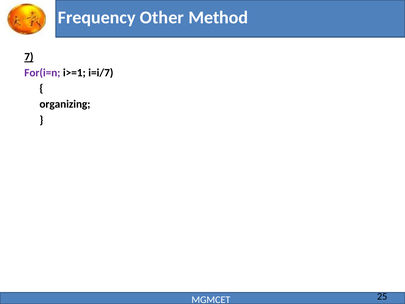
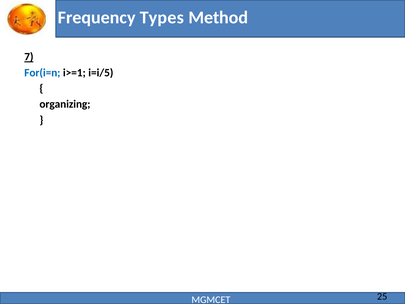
Other: Other -> Types (162, 17)
For(i=n colour: purple -> blue (42, 73)
i=i/7: i=i/7 -> i=i/5 (101, 73)
